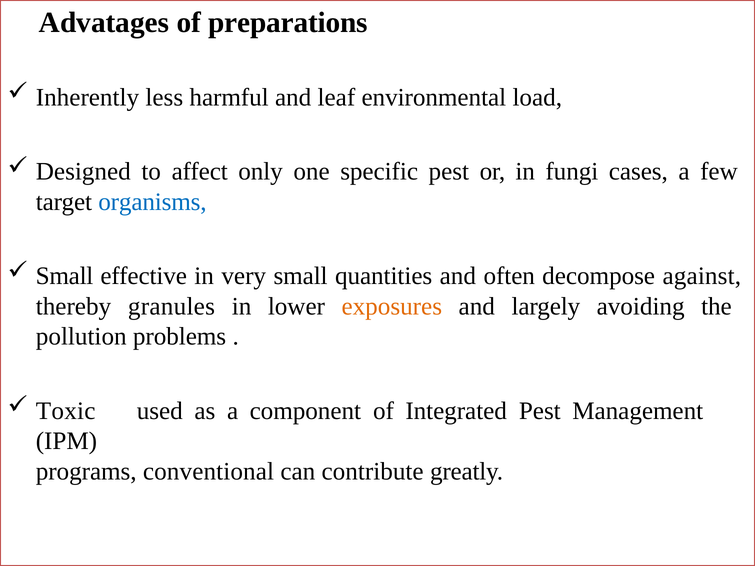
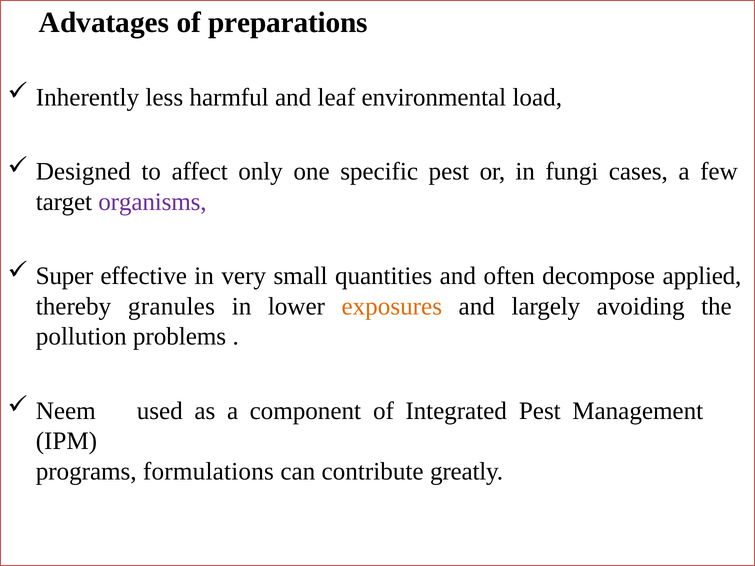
organisms colour: blue -> purple (152, 202)
Small: Small -> Super (64, 276)
against: against -> applied (702, 276)
Toxic: Toxic -> Neem (66, 411)
conventional: conventional -> formulations (208, 471)
